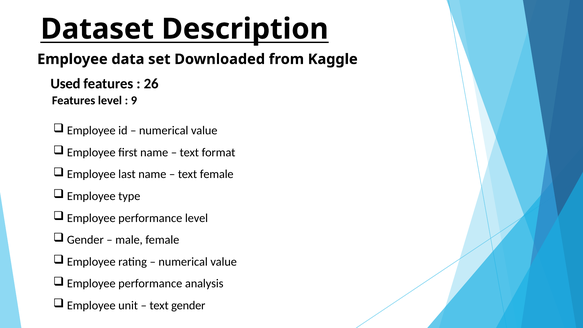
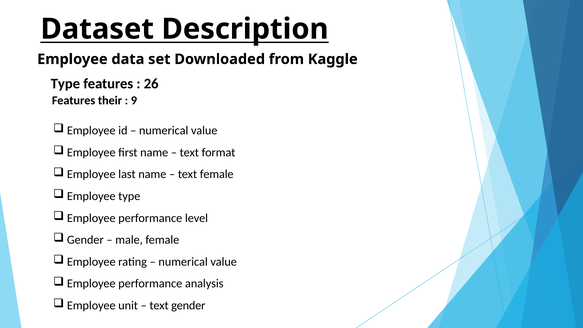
Used: Used -> Type (65, 84)
Features level: level -> their (110, 101)
